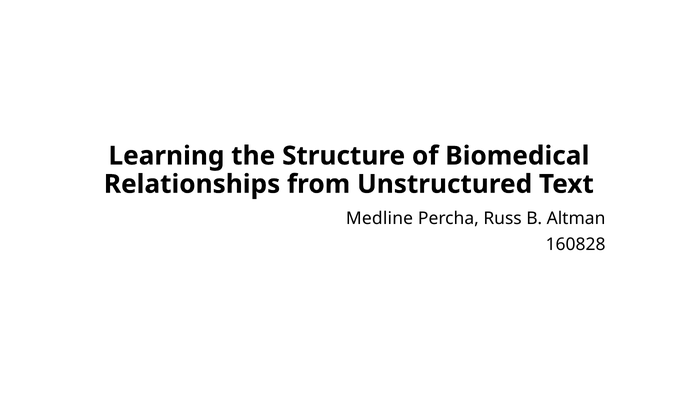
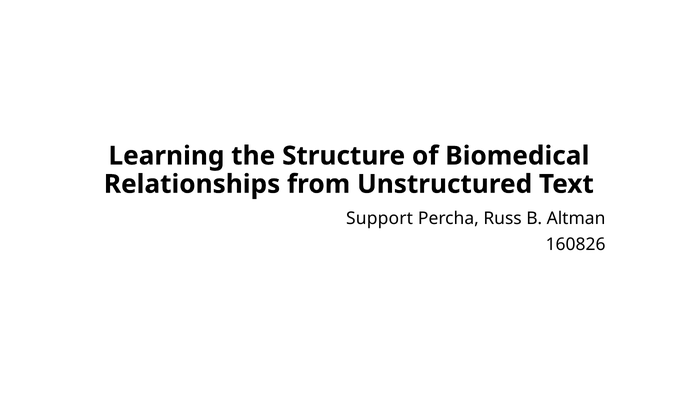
Medline: Medline -> Support (380, 218)
160828: 160828 -> 160826 (576, 244)
